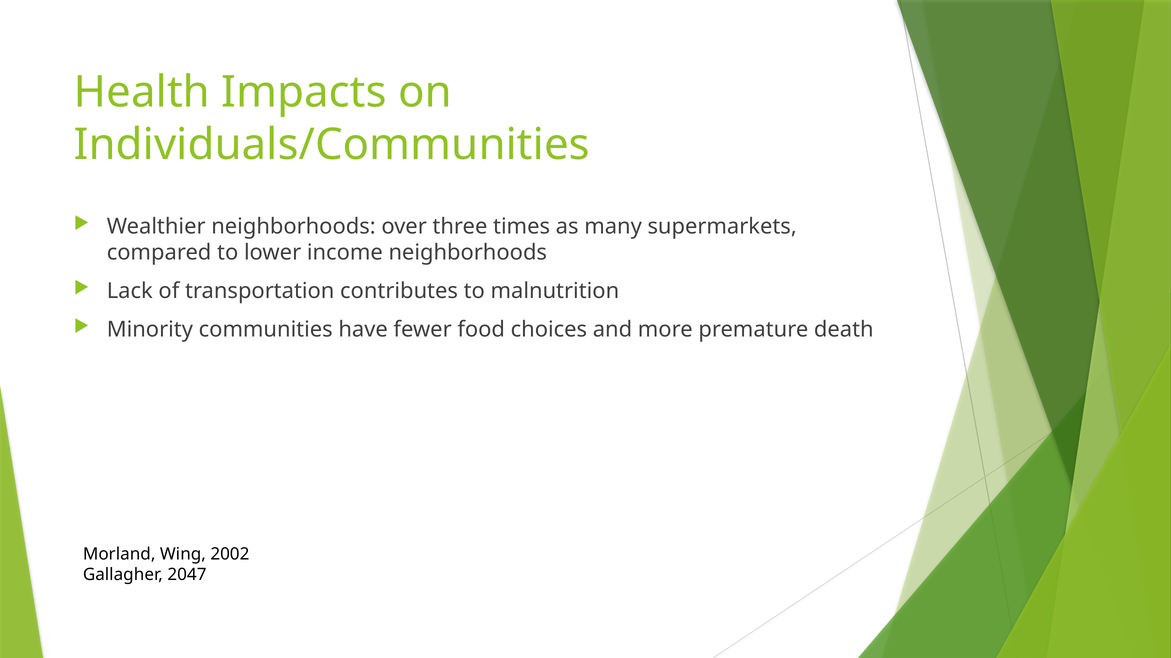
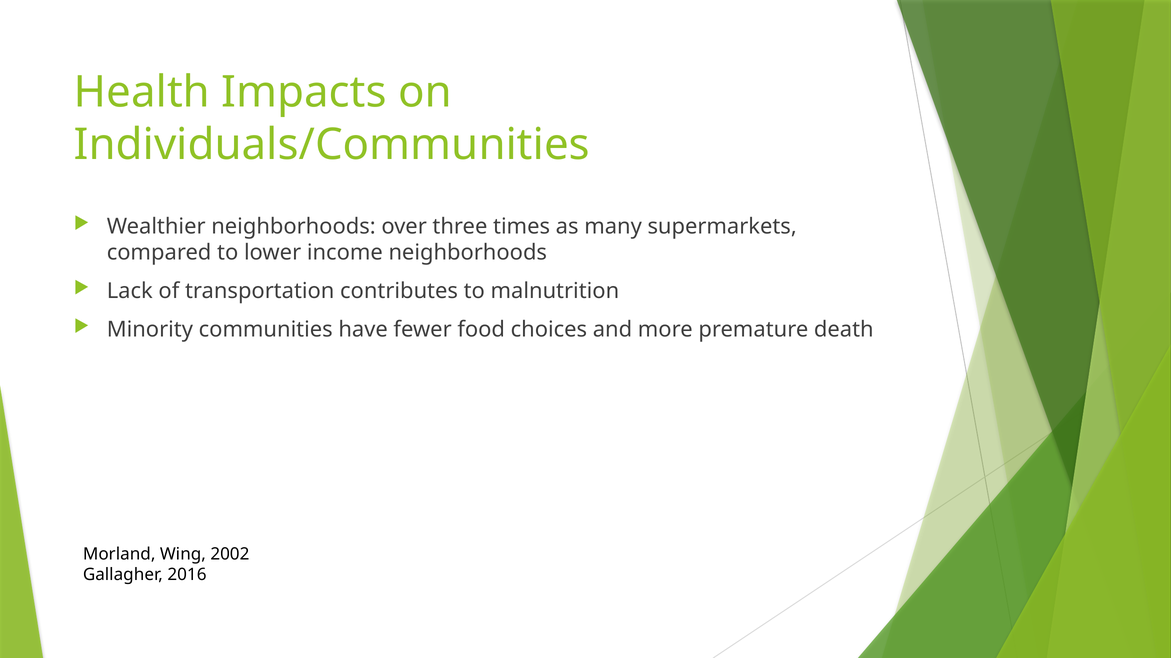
2047: 2047 -> 2016 (187, 575)
